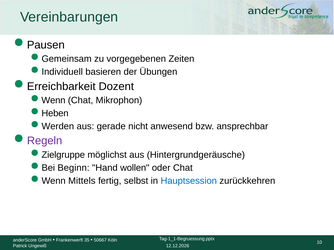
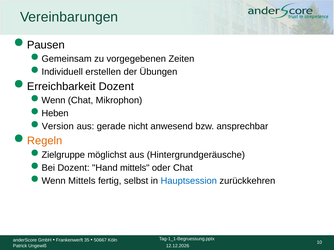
basieren: basieren -> erstellen (103, 72)
Werden: Werden -> Version (58, 126)
Regeln colour: purple -> orange (45, 141)
Bei Beginn: Beginn -> Dozent (74, 168)
Hand wollen: wollen -> mittels (135, 168)
